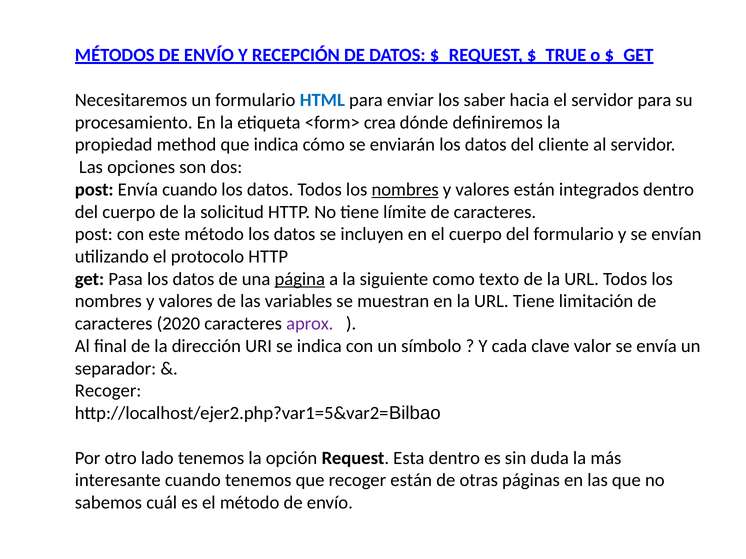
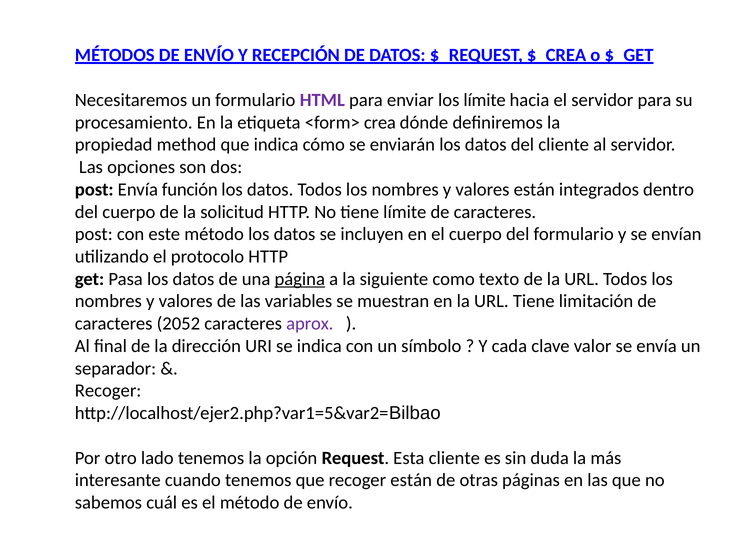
$_TRUE: $_TRUE -> $_CREA (557, 55)
HTML colour: blue -> purple (322, 100)
los saber: saber -> límite (485, 100)
Envía cuando: cuando -> función (190, 190)
nombres underline: present -> none (405, 190)
2020: 2020 -> 2052 (178, 324)
Esta dentro: dentro -> cliente (454, 458)
